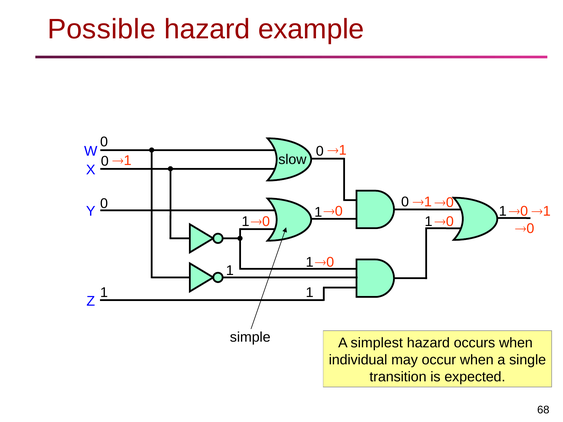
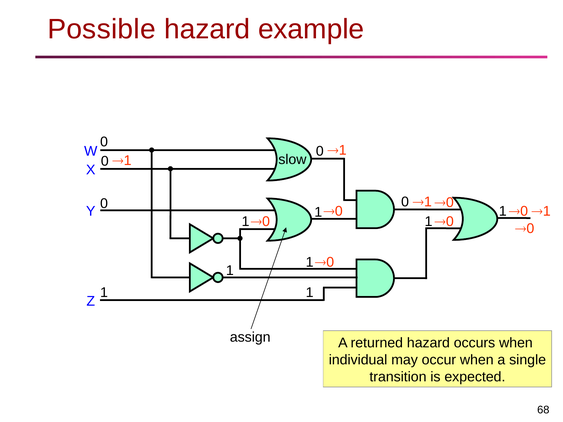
simple: simple -> assign (250, 337)
simplest: simplest -> returned (377, 343)
